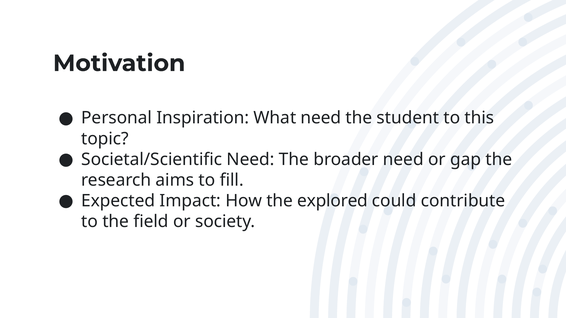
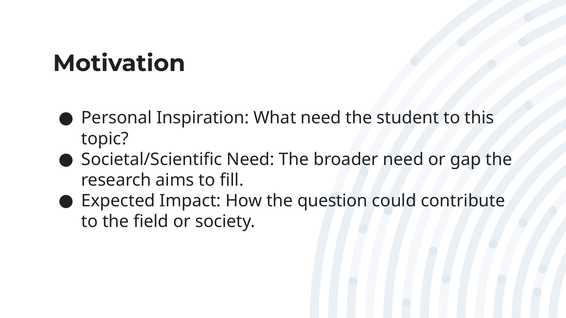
explored: explored -> question (333, 201)
